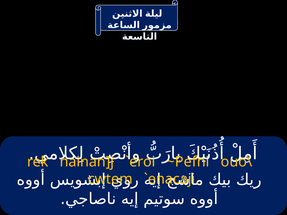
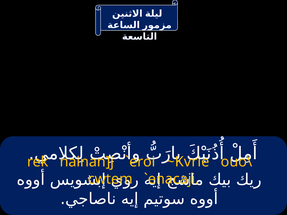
~Pefni: ~Pefni -> ~Kvrie (188, 162)
